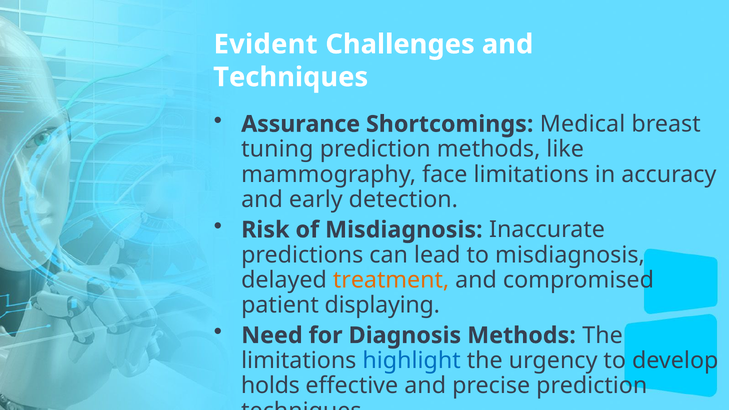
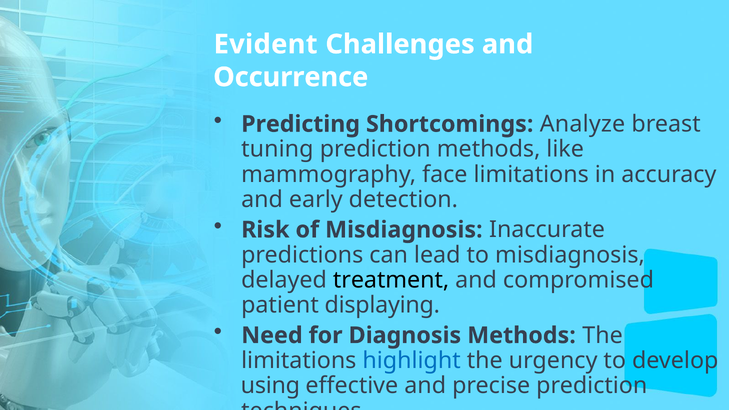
Techniques: Techniques -> Occurrence (291, 77)
Assurance: Assurance -> Predicting (301, 124)
Medical: Medical -> Analyze (583, 124)
treatment colour: orange -> black (391, 280)
holds: holds -> using (270, 386)
